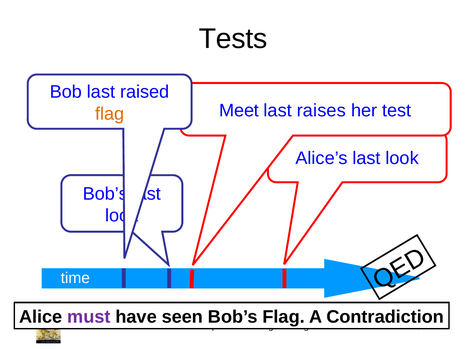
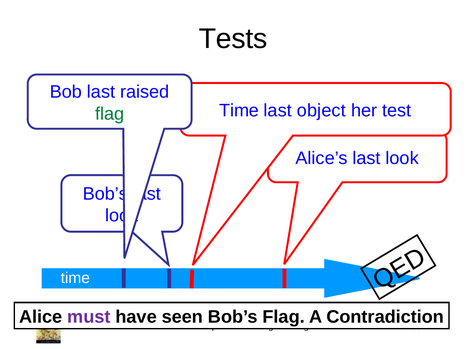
Meet: Meet -> Time (239, 111)
raises: raises -> object (321, 111)
flag colour: orange -> green (110, 114)
